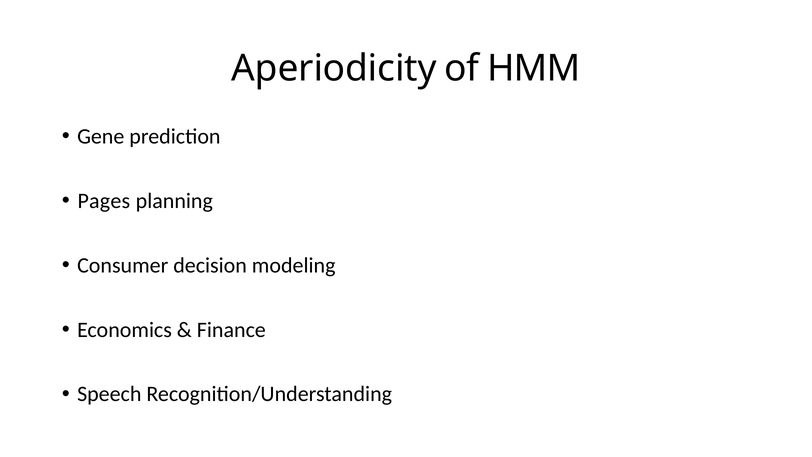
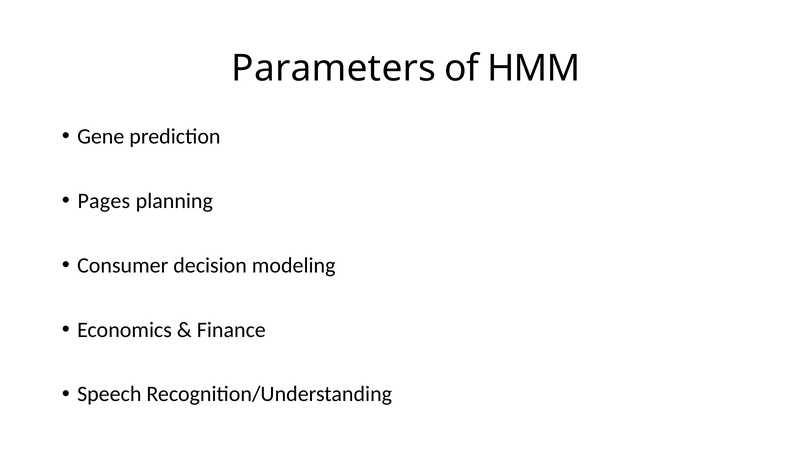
Aperiodicity: Aperiodicity -> Parameters (334, 68)
